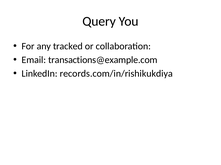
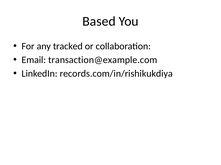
Query: Query -> Based (99, 21)
transactions@example.com: transactions@example.com -> transaction@example.com (103, 60)
